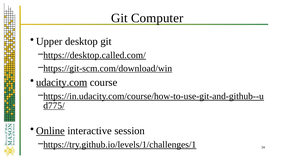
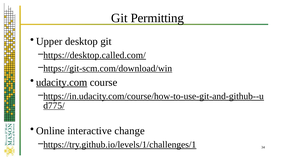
Computer: Computer -> Permitting (157, 18)
Online underline: present -> none (50, 131)
session: session -> change (130, 131)
